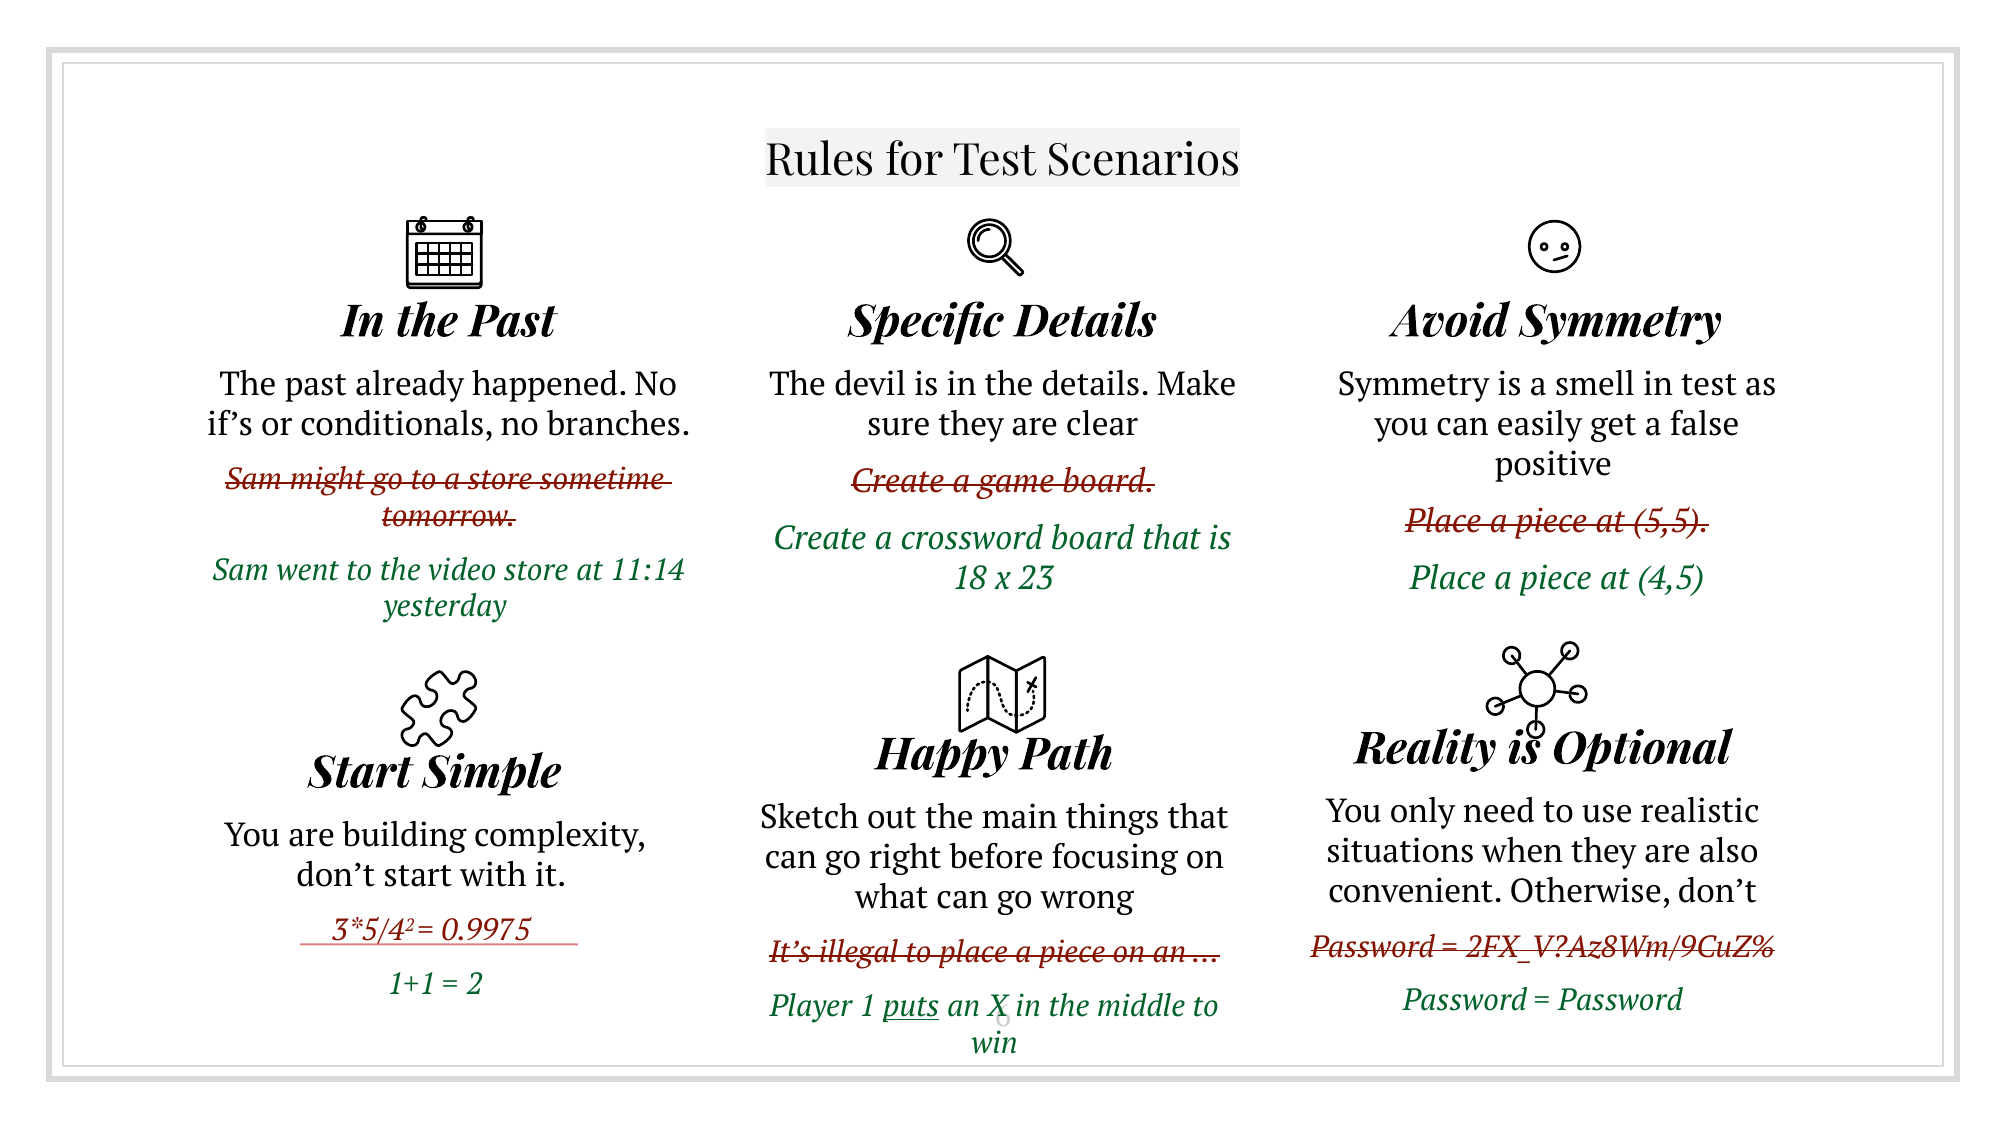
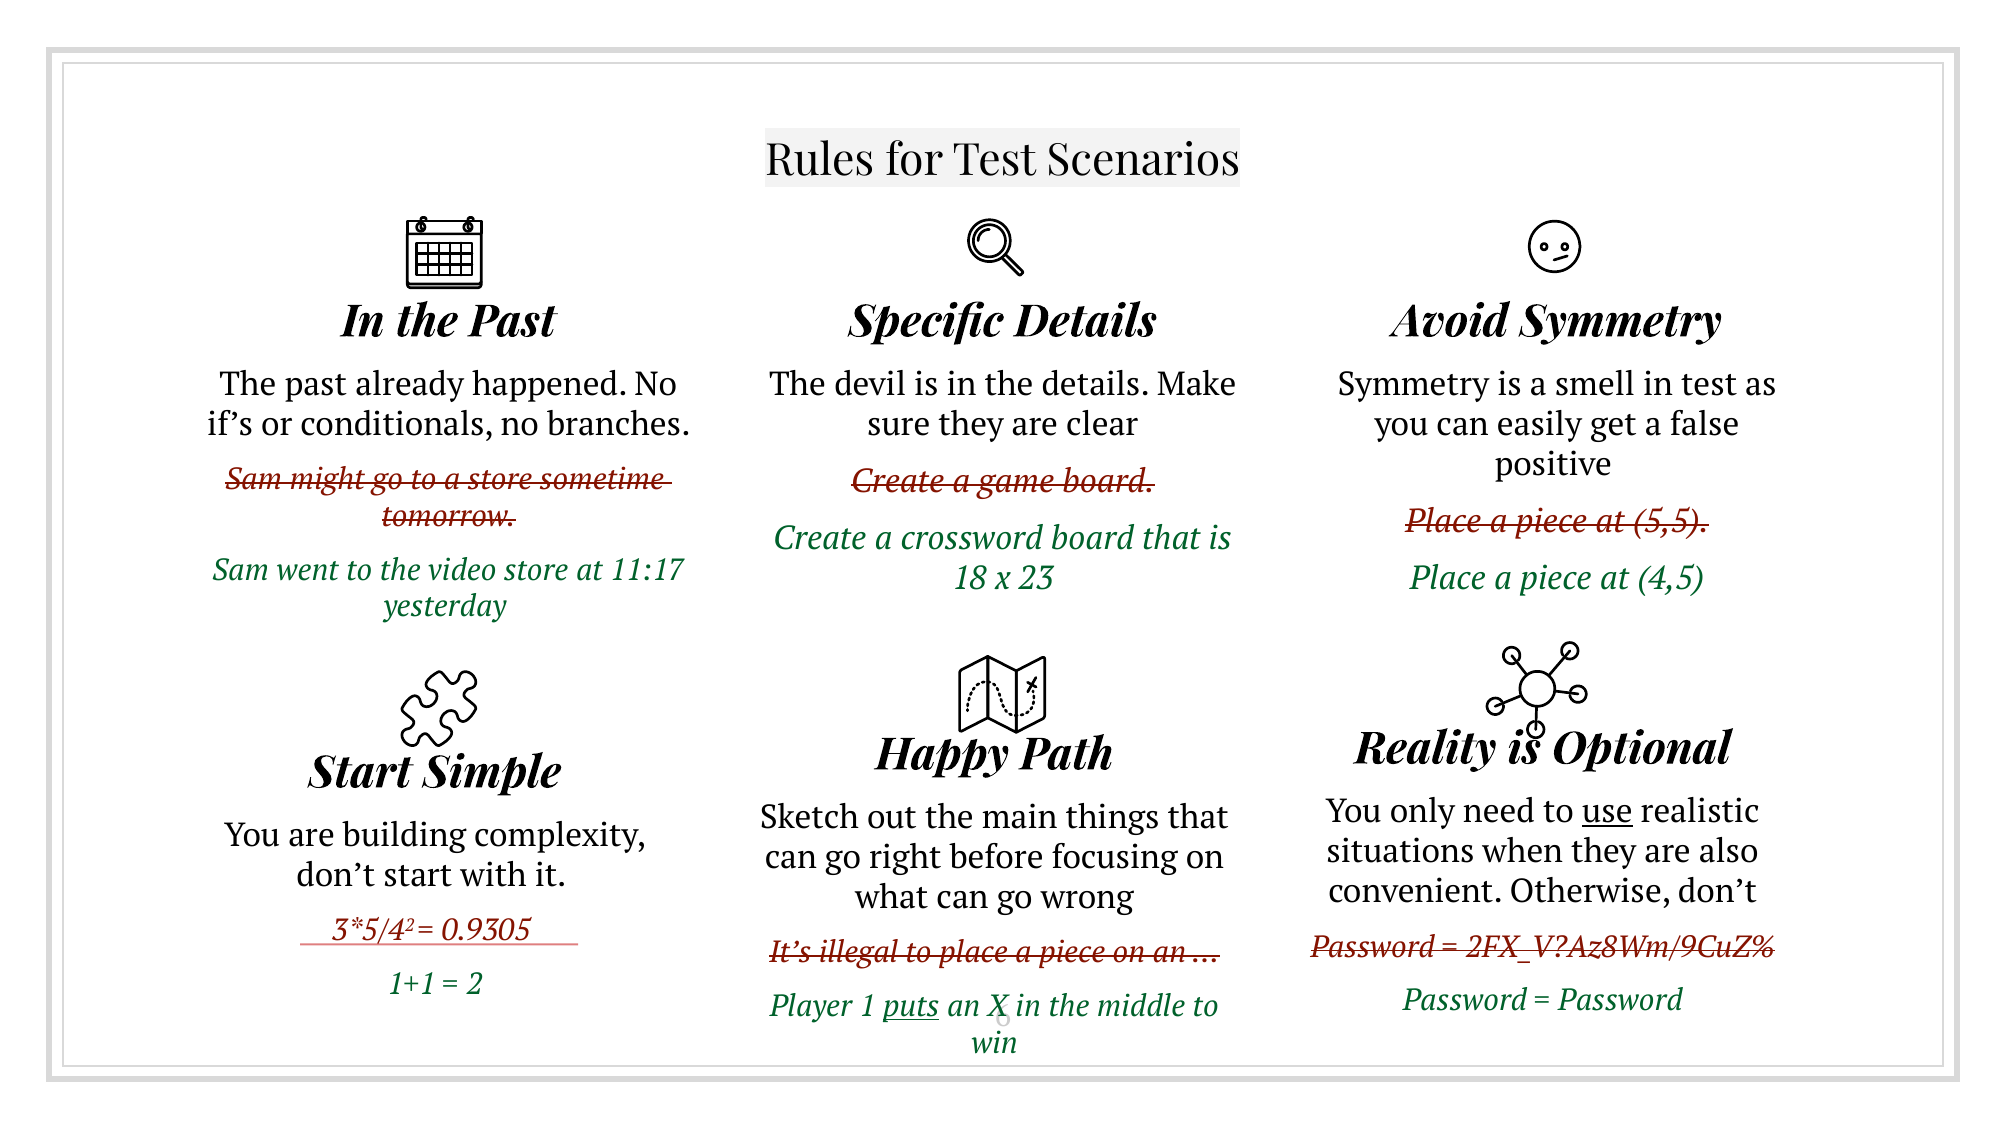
11:14: 11:14 -> 11:17 (647, 570)
use underline: none -> present (1607, 811)
0.9975: 0.9975 -> 0.9305 (486, 930)
